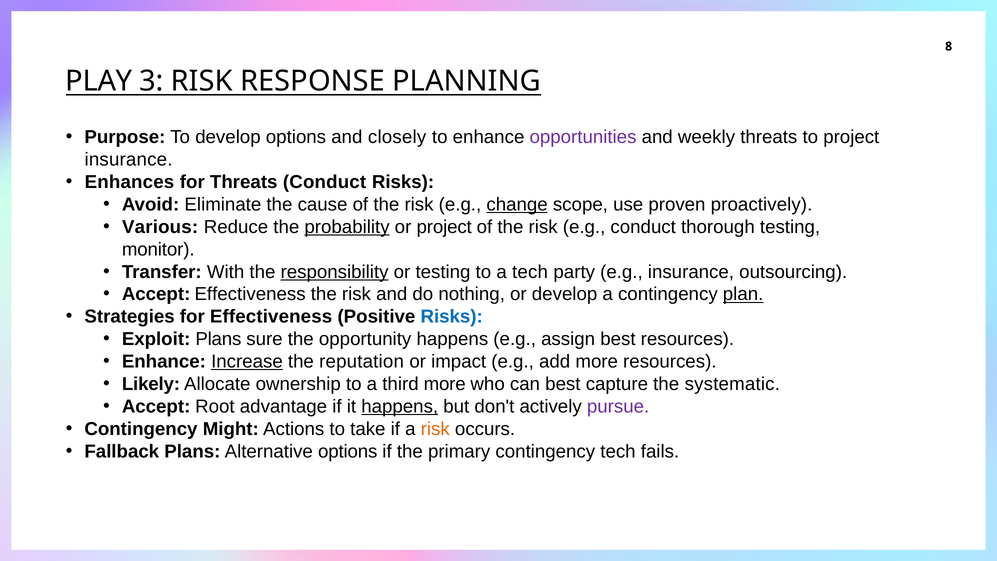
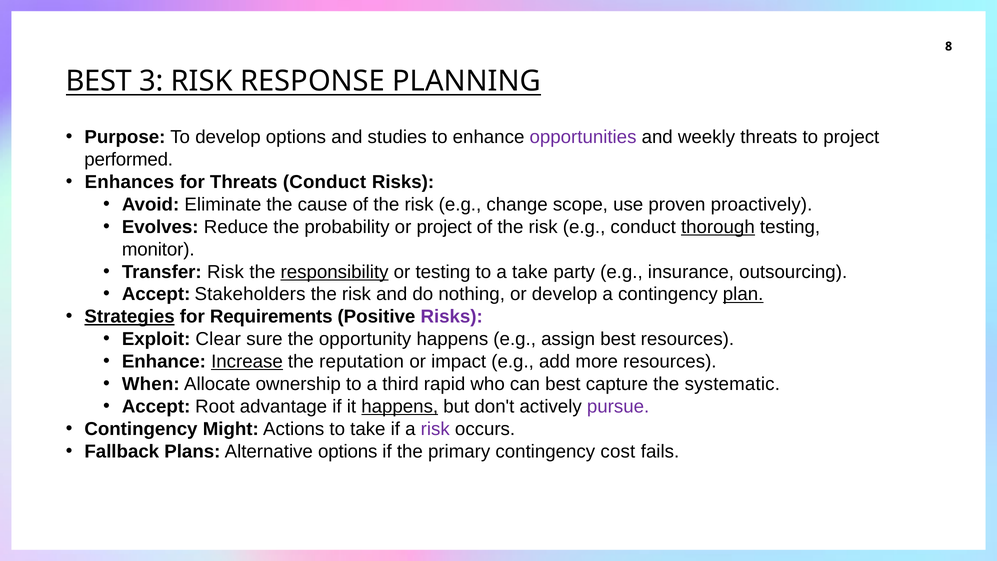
PLAY: PLAY -> BEST (99, 81)
closely: closely -> studies (397, 137)
insurance: insurance -> performed (129, 160)
change underline: present -> none (517, 204)
Various: Various -> Evolves (160, 227)
probability underline: present -> none (347, 227)
thorough underline: none -> present (718, 227)
Transfer With: With -> Risk (226, 272)
a tech: tech -> take (530, 272)
Accept Effectiveness: Effectiveness -> Stakeholders (250, 294)
Strategies underline: none -> present (130, 317)
for Effectiveness: Effectiveness -> Requirements (271, 317)
Risks colour: blue -> purple (452, 317)
Exploit Plans: Plans -> Clear (218, 339)
Likely: Likely -> When (151, 384)
third more: more -> rapid (445, 384)
risk colour: orange -> purple (435, 429)
contingency tech: tech -> cost (618, 451)
